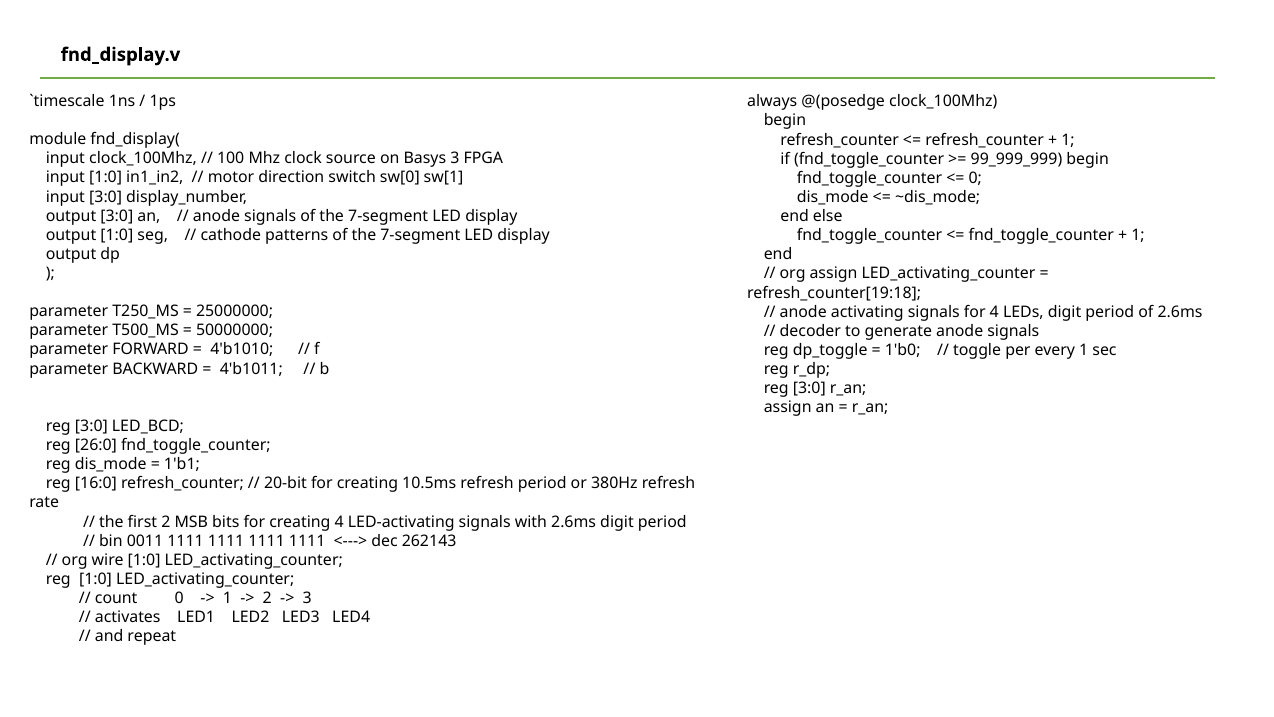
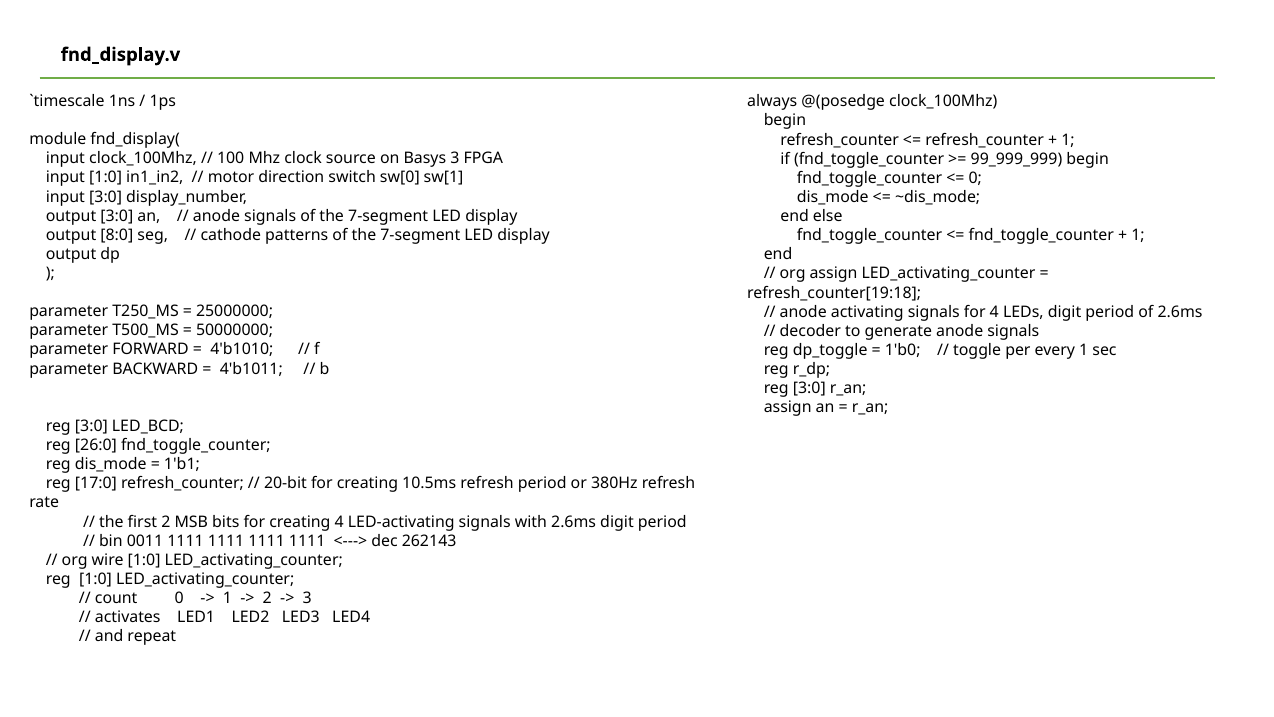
output 1:0: 1:0 -> 8:0 (117, 235)
16:0: 16:0 -> 17:0 (96, 483)
